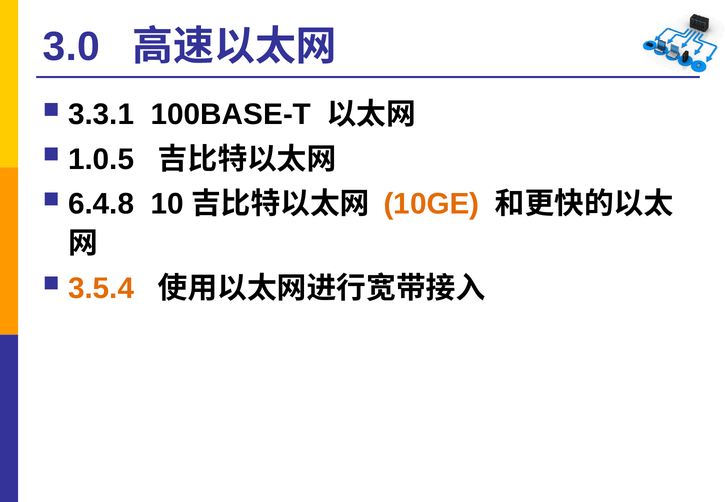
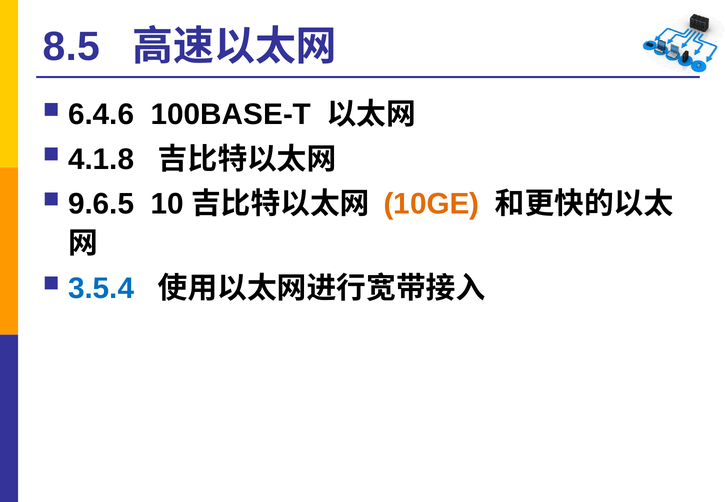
3.0: 3.0 -> 8.5 (71, 47)
3.3.1: 3.3.1 -> 6.4.6 (101, 114)
1.0.5: 1.0.5 -> 4.1.8 (101, 159)
6.4.8: 6.4.8 -> 9.6.5 (101, 204)
3.5.4 colour: orange -> blue (101, 288)
